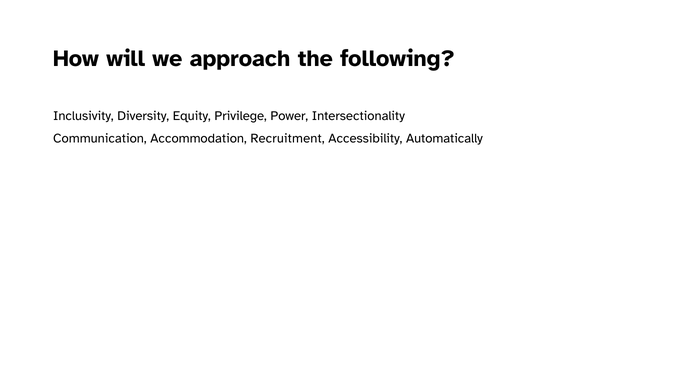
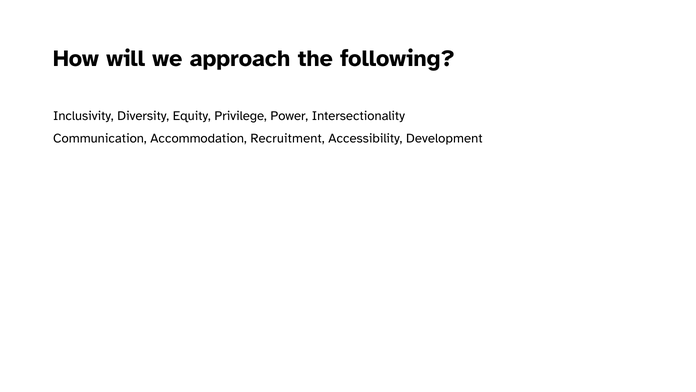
Automatically: Automatically -> Development (444, 138)
